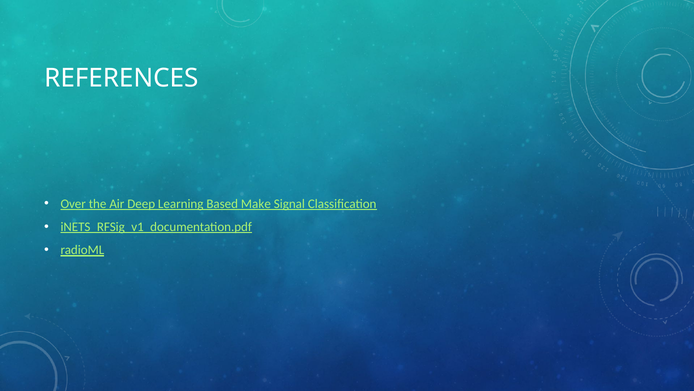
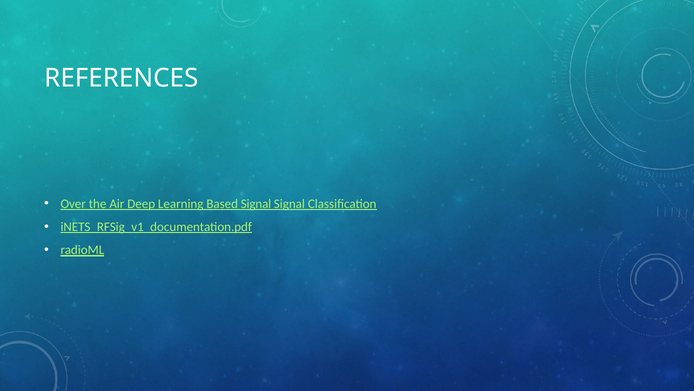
Based Make: Make -> Signal (256, 203)
